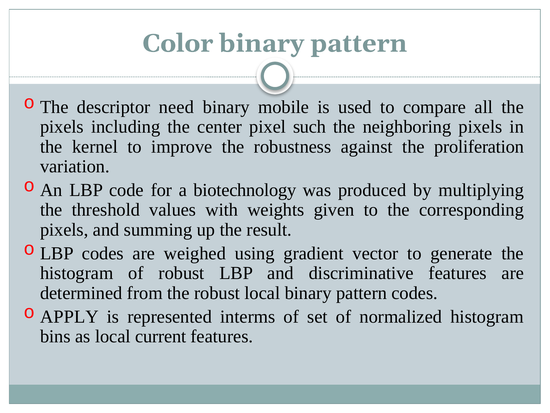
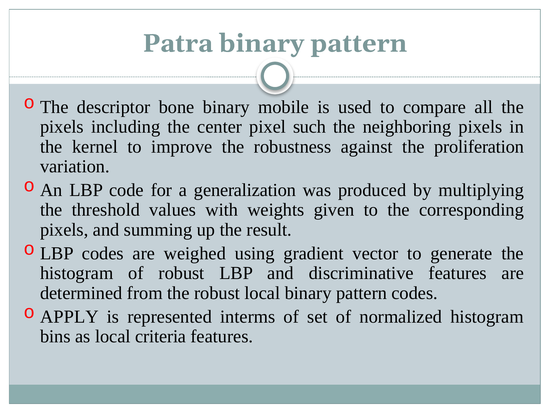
Color: Color -> Patra (178, 43)
need: need -> bone (177, 107)
biotechnology: biotechnology -> generalization (245, 190)
current: current -> criteria (161, 336)
